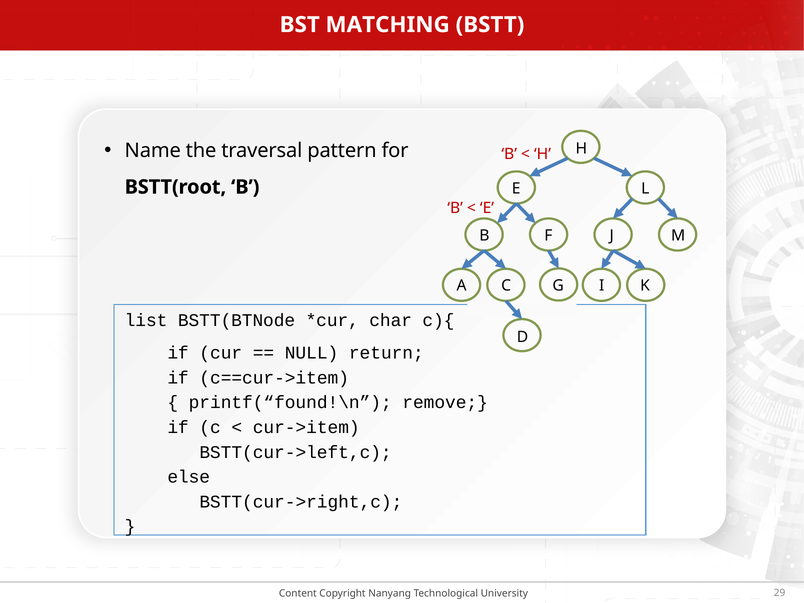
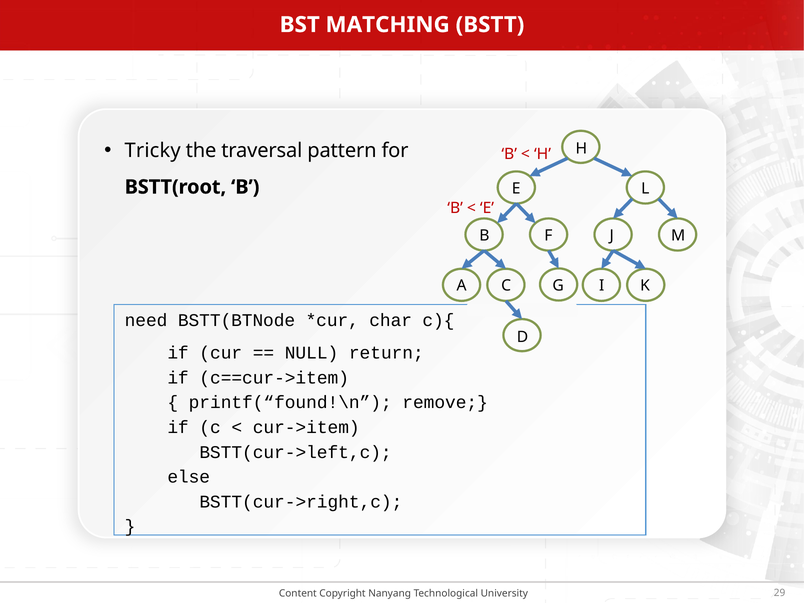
Name: Name -> Tricky (153, 151)
list: list -> need (146, 320)
